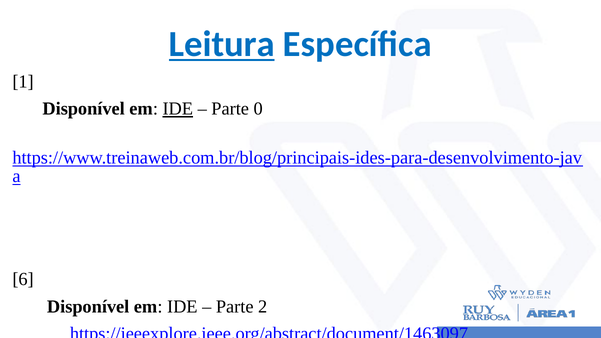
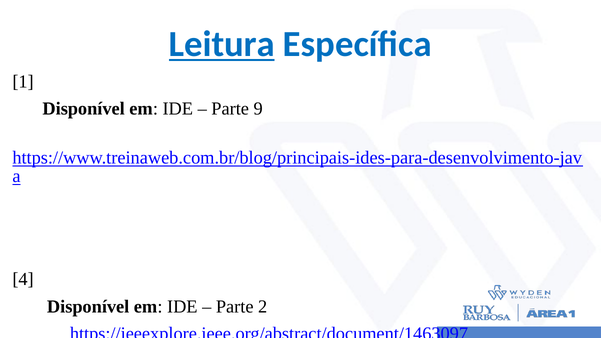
IDE underline: present -> none (178, 109)
0: 0 -> 9 (258, 109)
6: 6 -> 4 (23, 279)
